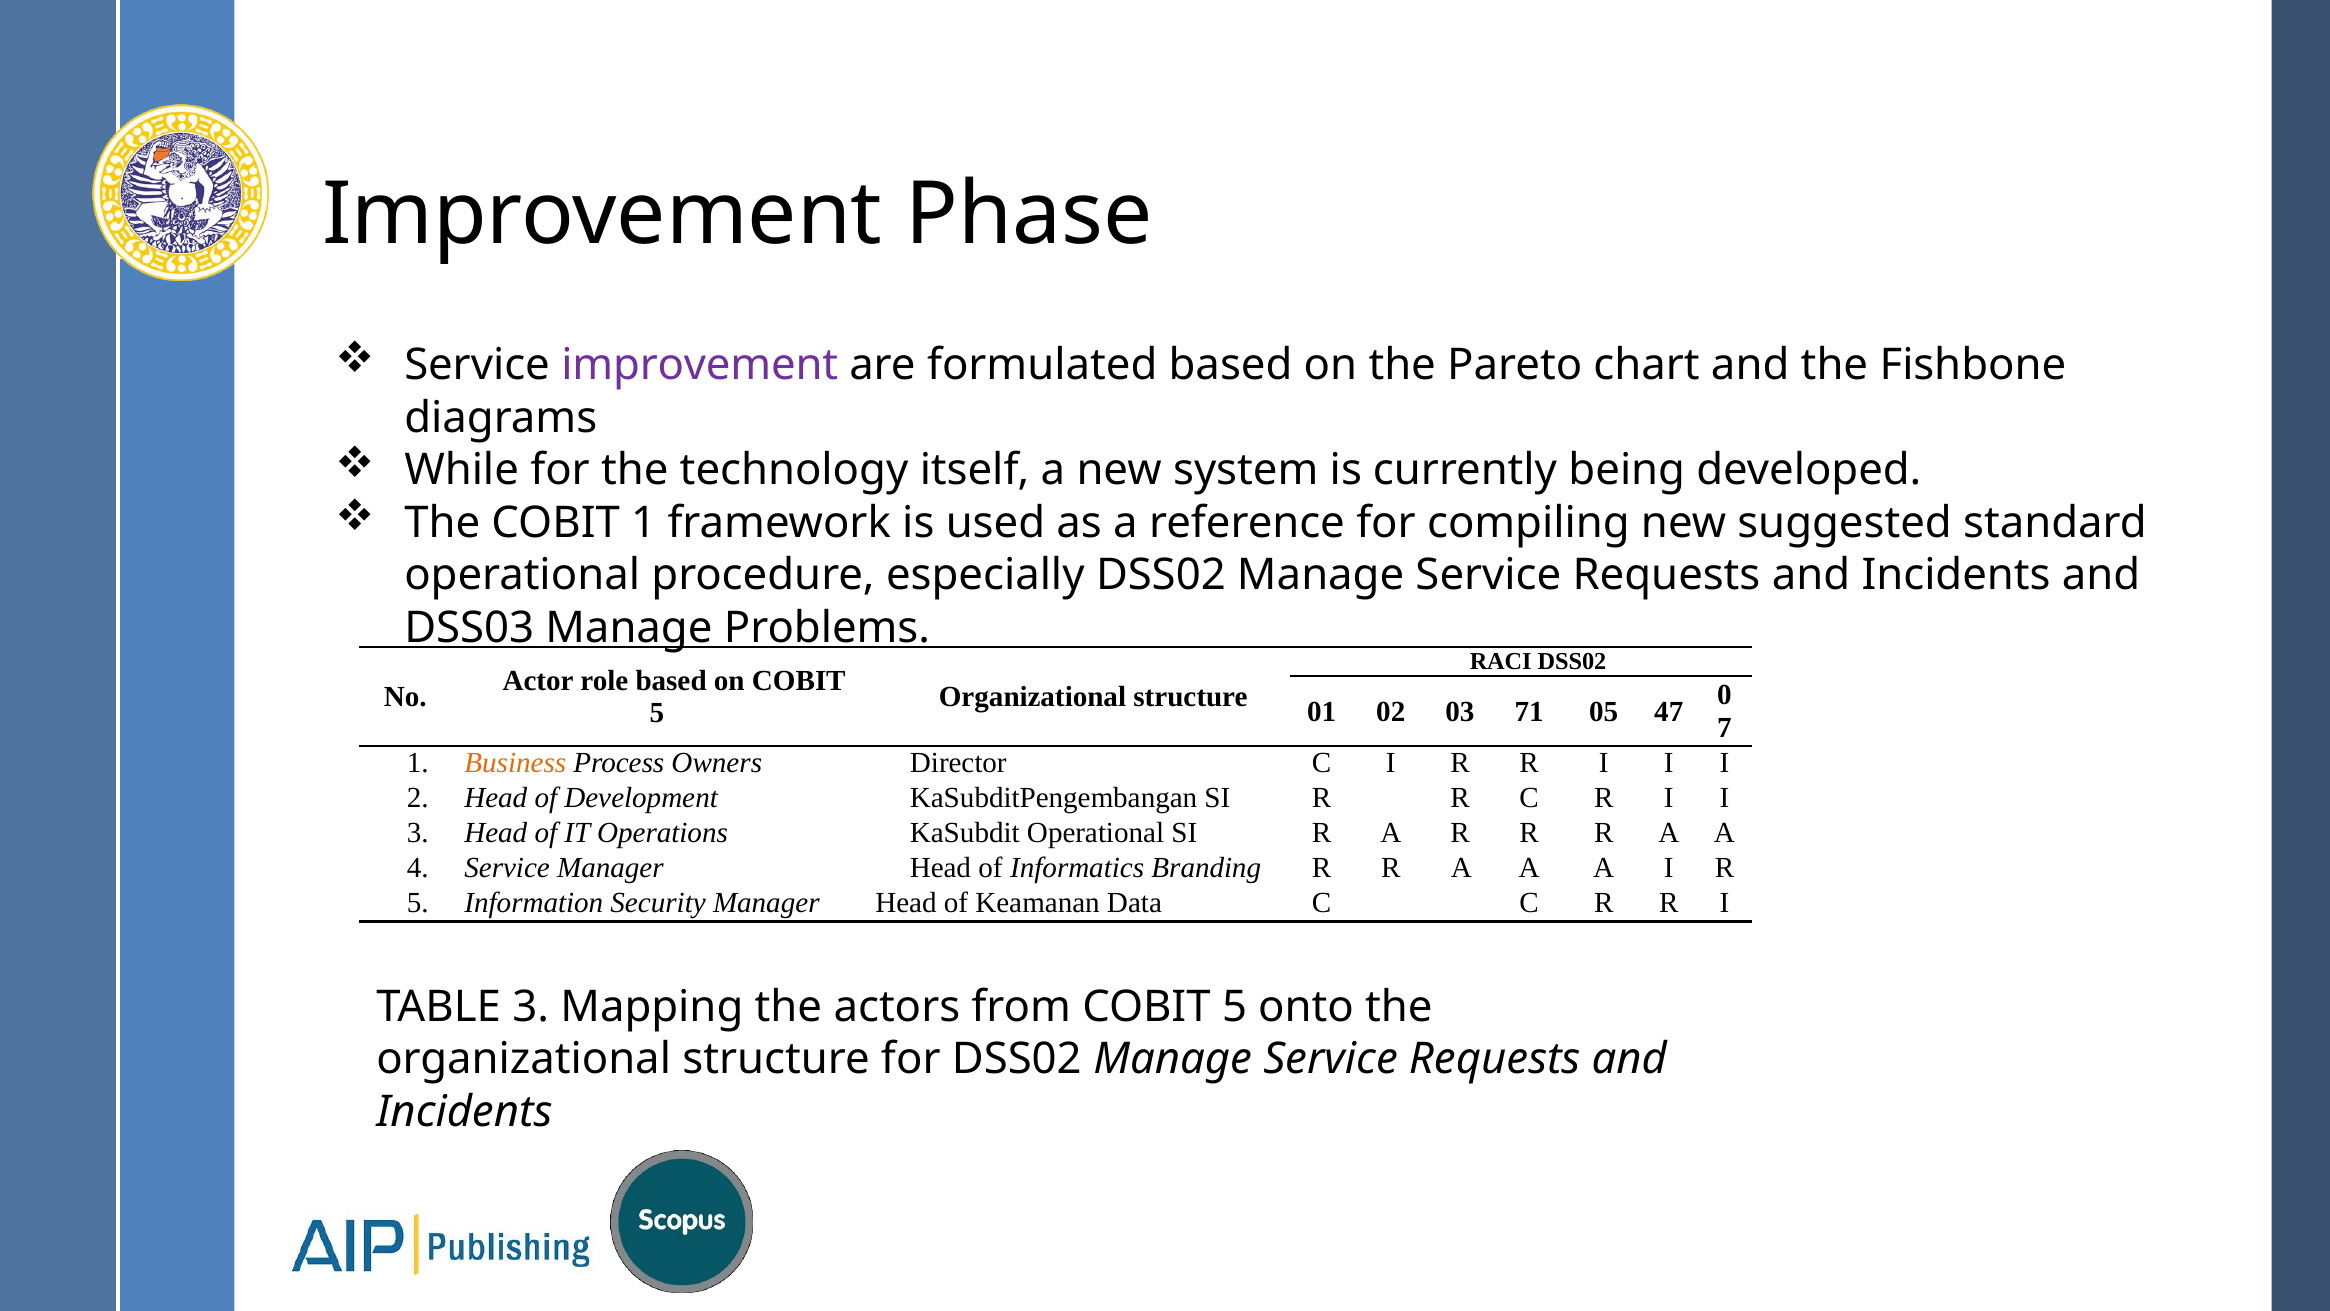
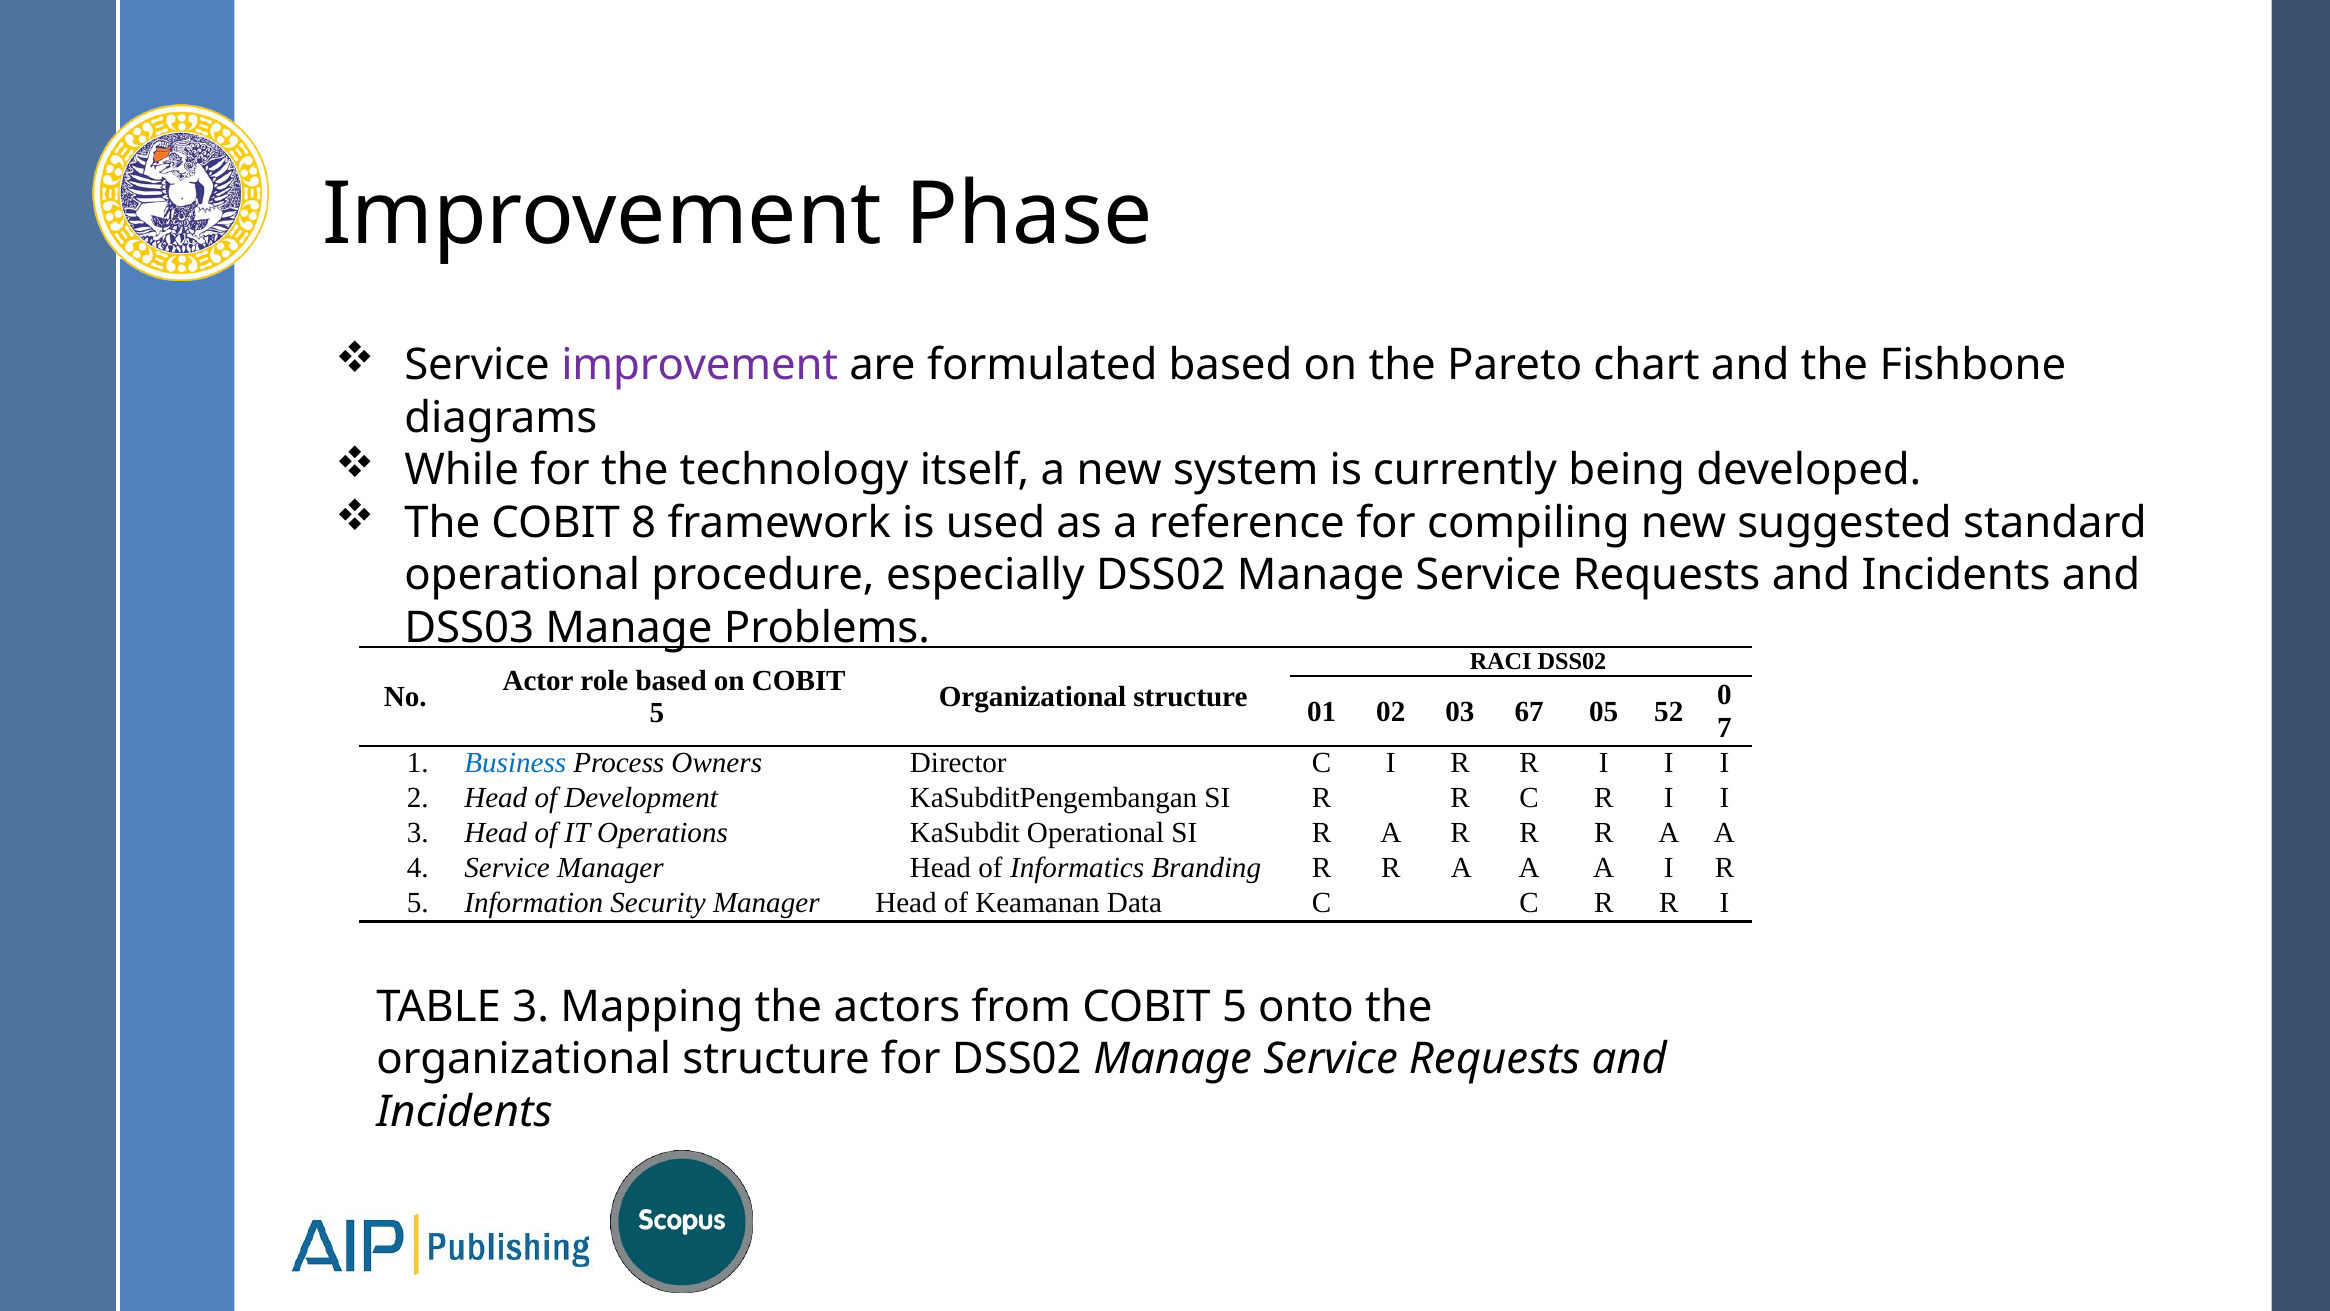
COBIT 1: 1 -> 8 (644, 523)
71: 71 -> 67 (1529, 711)
47: 47 -> 52 (1669, 711)
Business colour: orange -> blue (515, 763)
